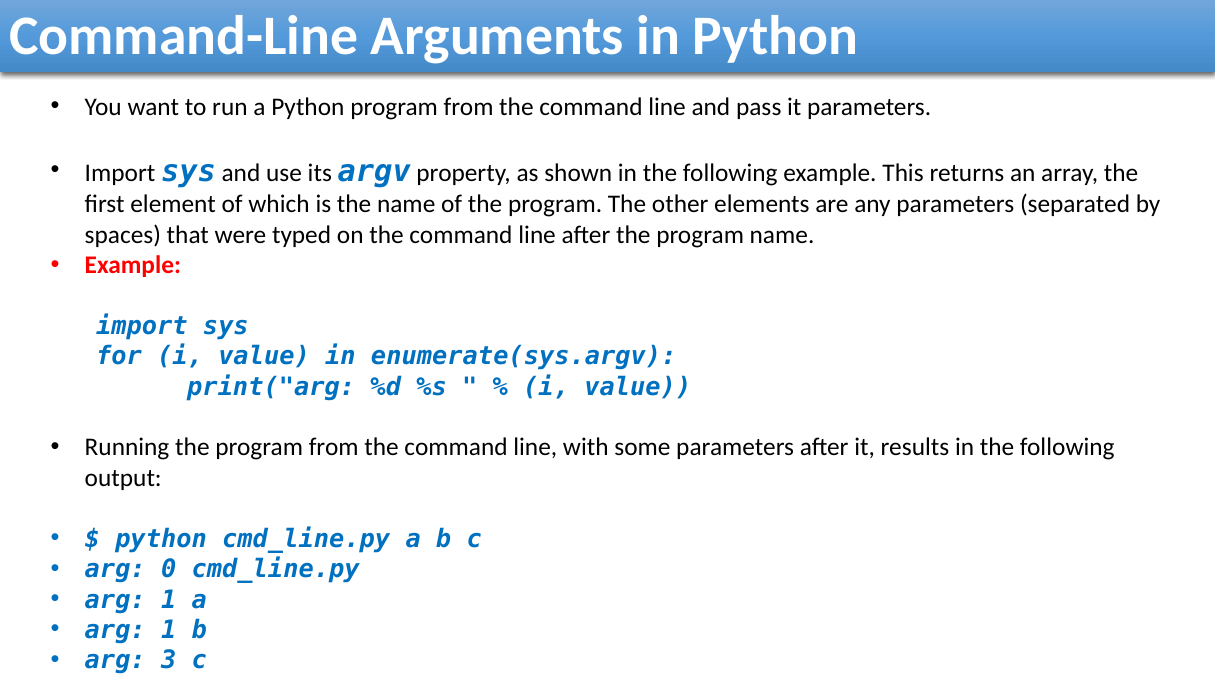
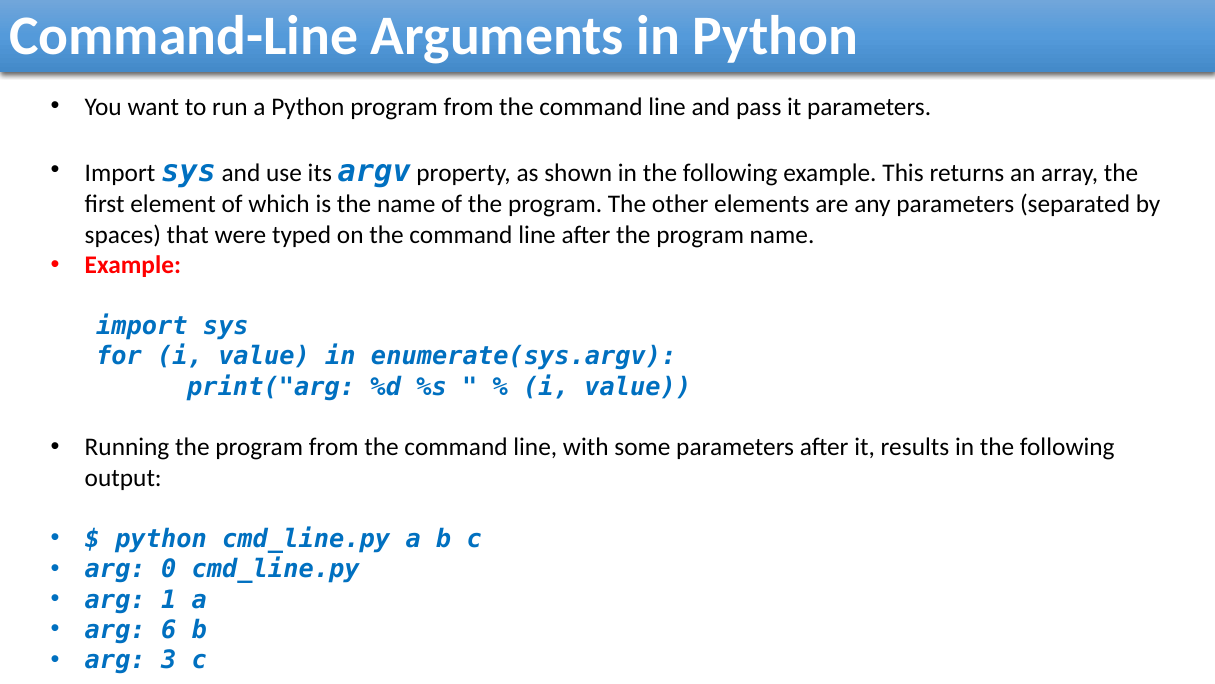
1: 1 -> 6 (169, 630)
